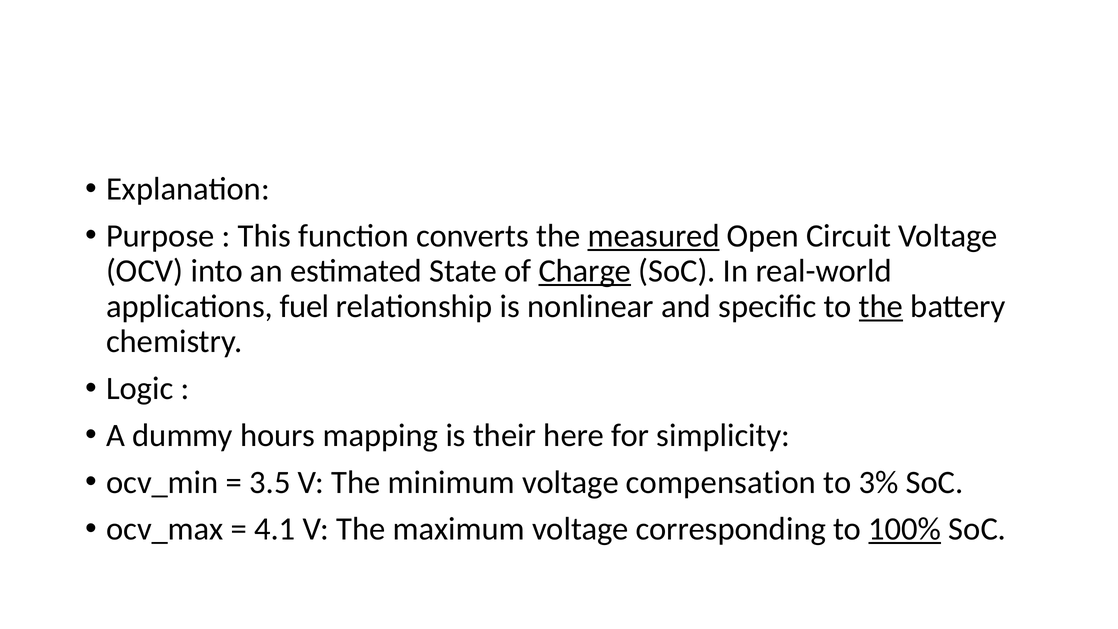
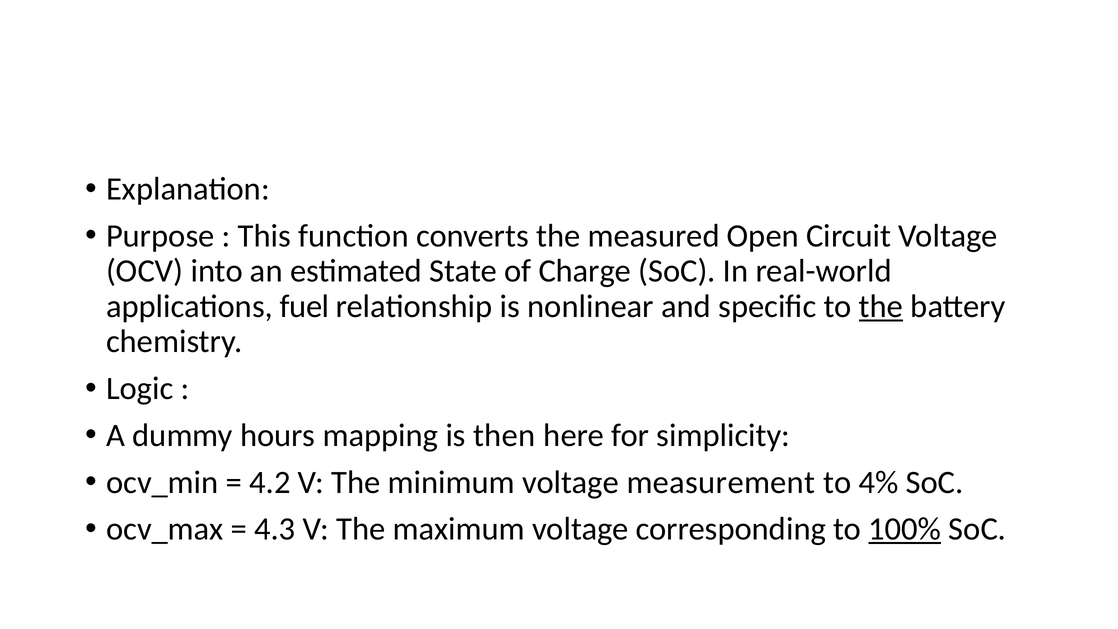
measured underline: present -> none (654, 236)
Charge underline: present -> none (585, 271)
their: their -> then (504, 435)
3.5: 3.5 -> 4.2 (270, 482)
compensation: compensation -> measurement (721, 482)
3%: 3% -> 4% (879, 482)
4.1: 4.1 -> 4.3 (275, 529)
